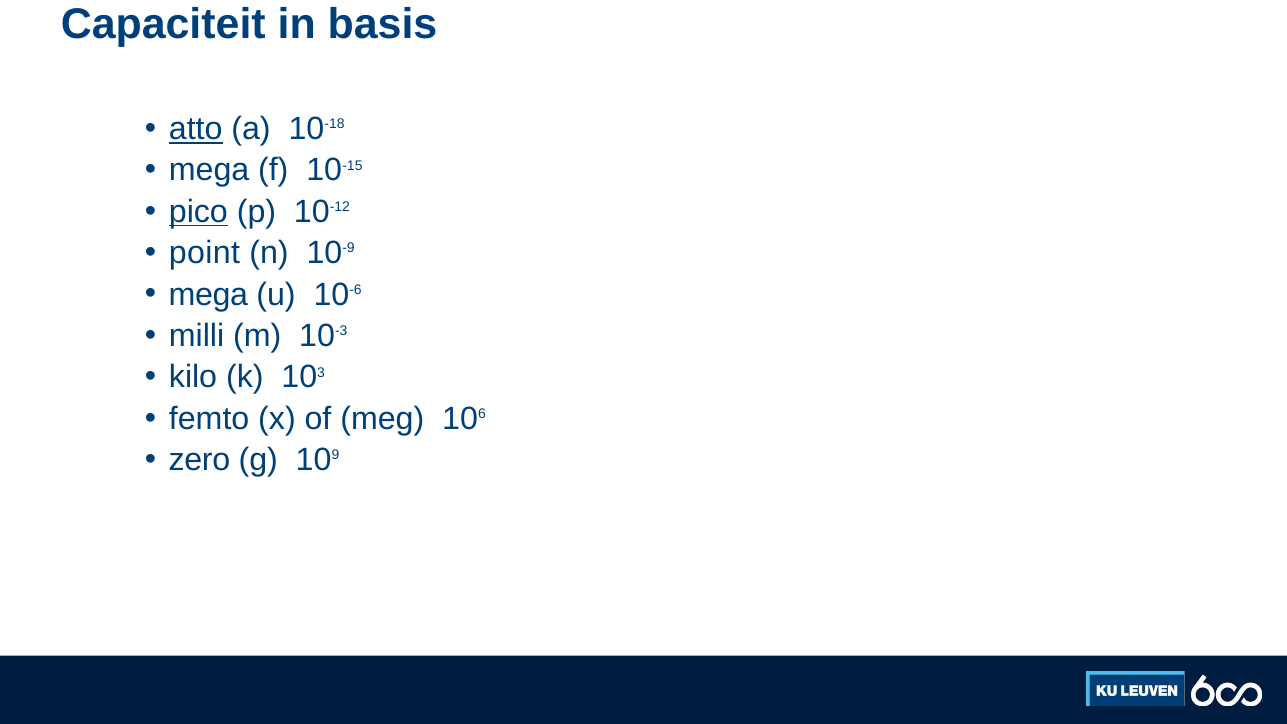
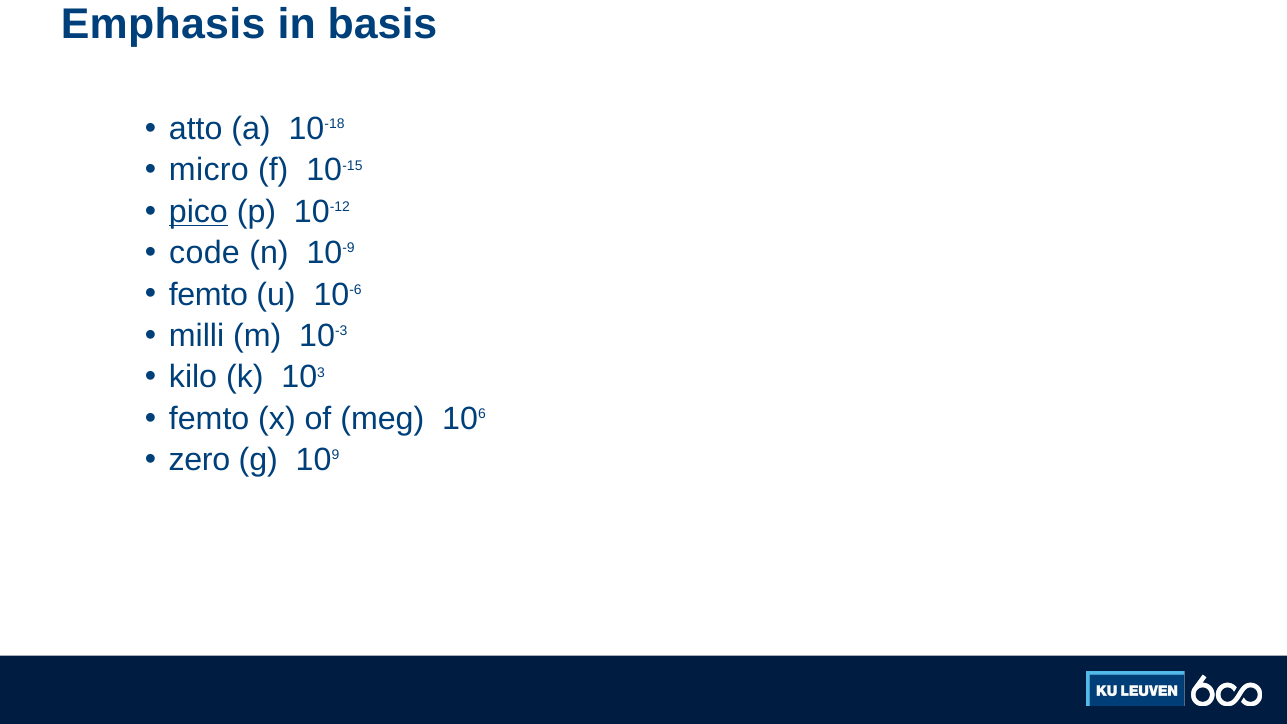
Capaciteit: Capaciteit -> Emphasis (163, 25)
atto underline: present -> none (196, 129)
mega: mega -> micro (209, 170)
point: point -> code (204, 253)
mega: mega -> femto (208, 294)
